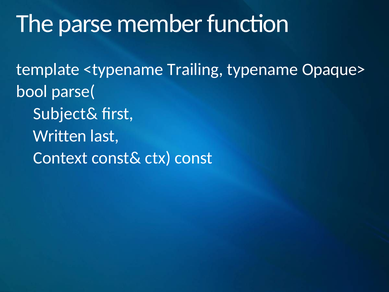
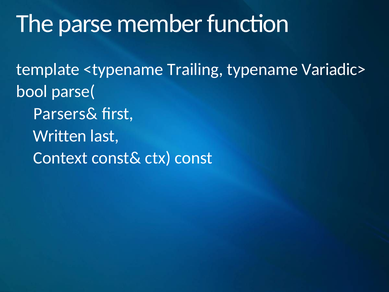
Opaque>: Opaque> -> Variadic> (334, 69)
Subject&: Subject& -> Parsers& (65, 114)
